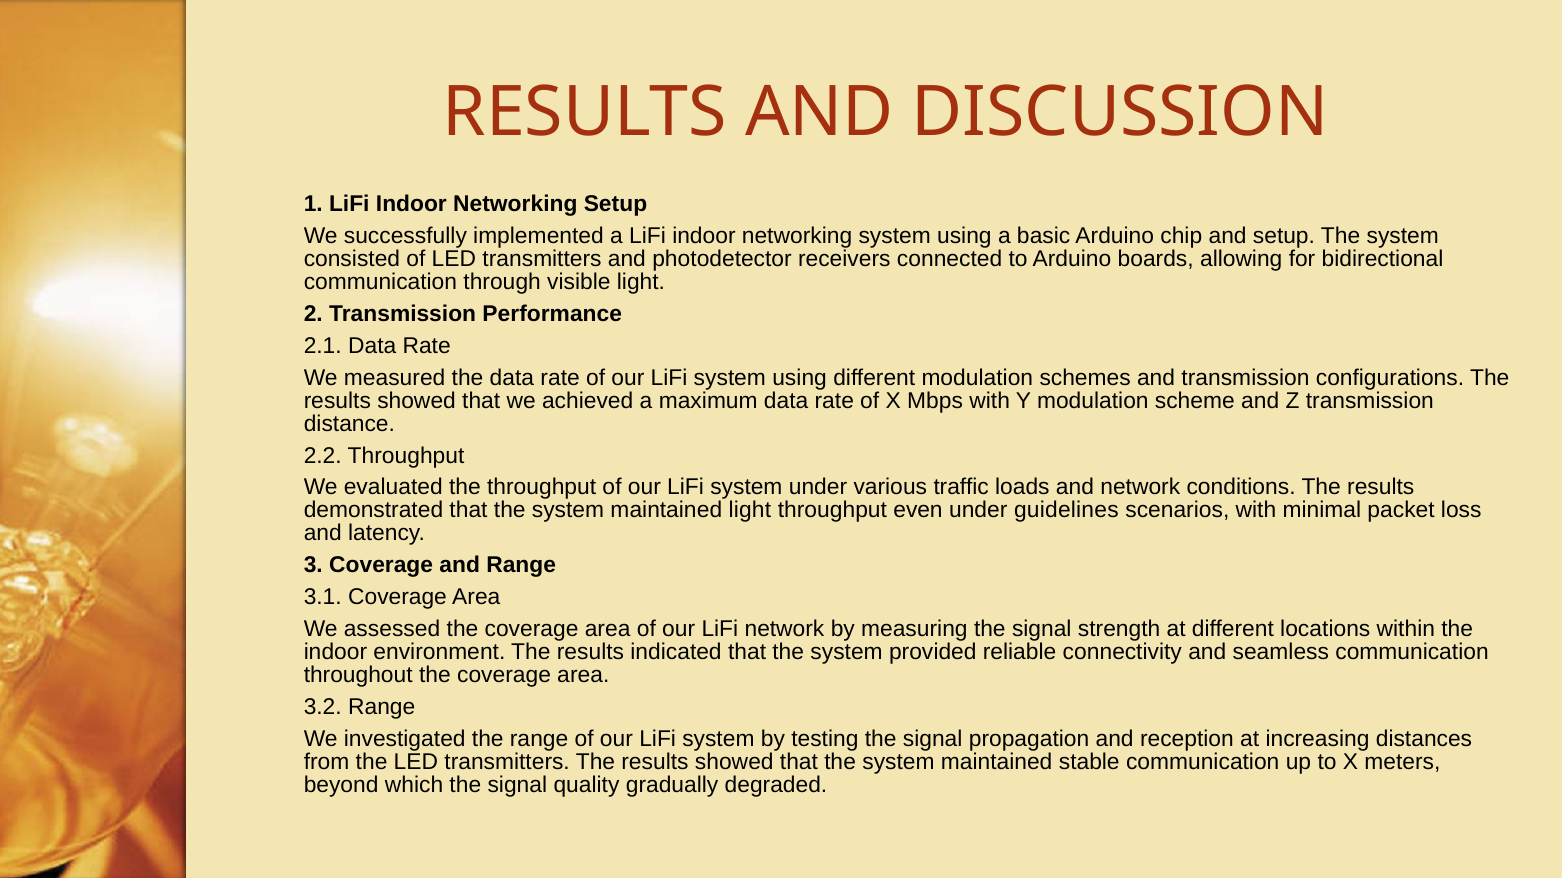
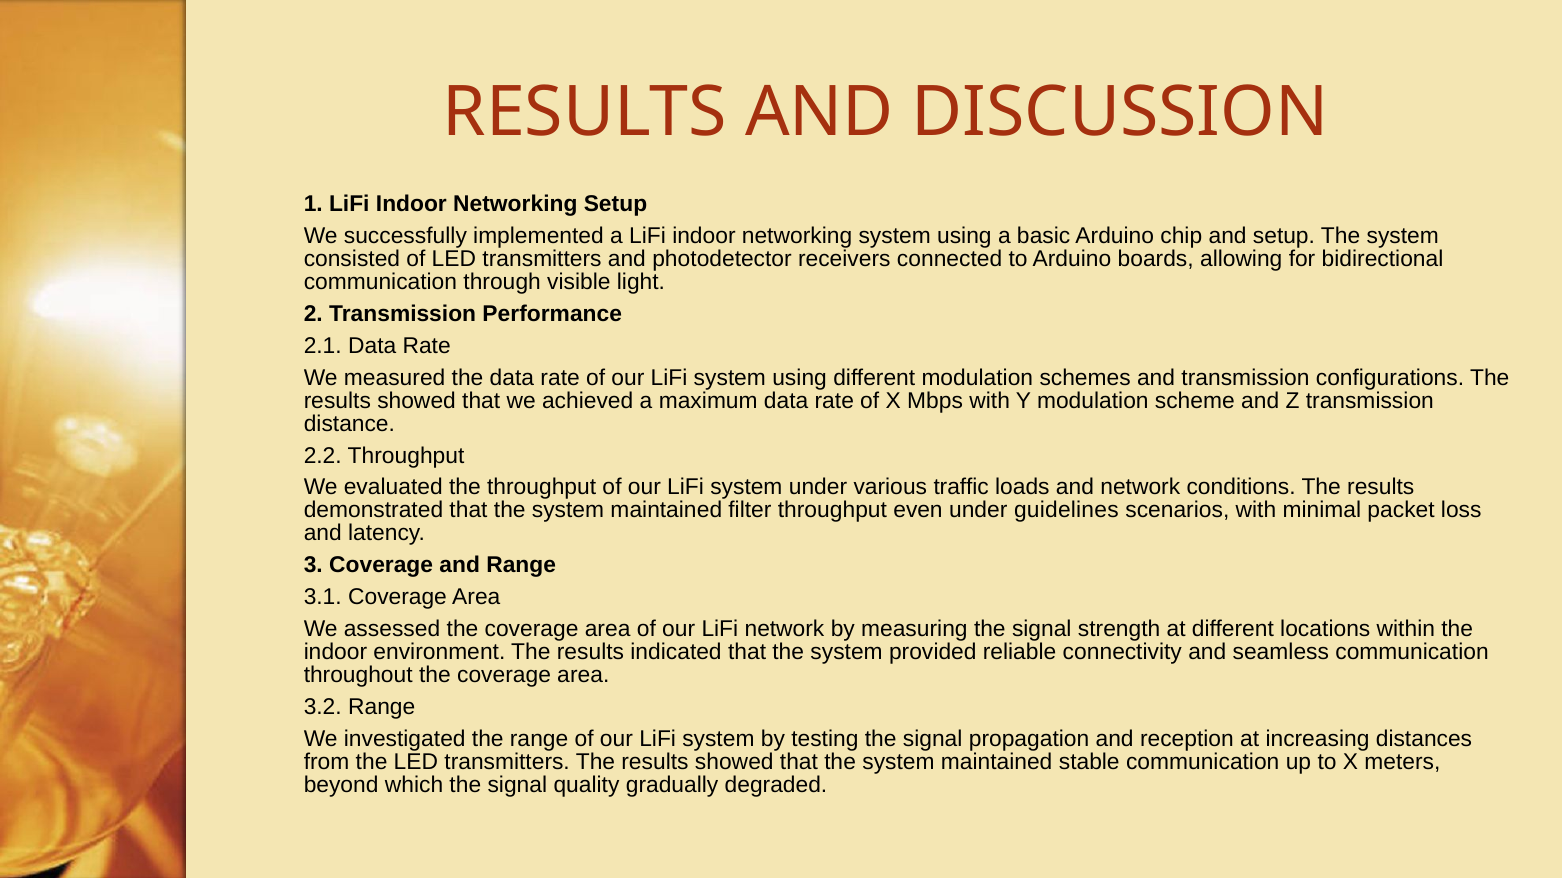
maintained light: light -> filter (750, 511)
